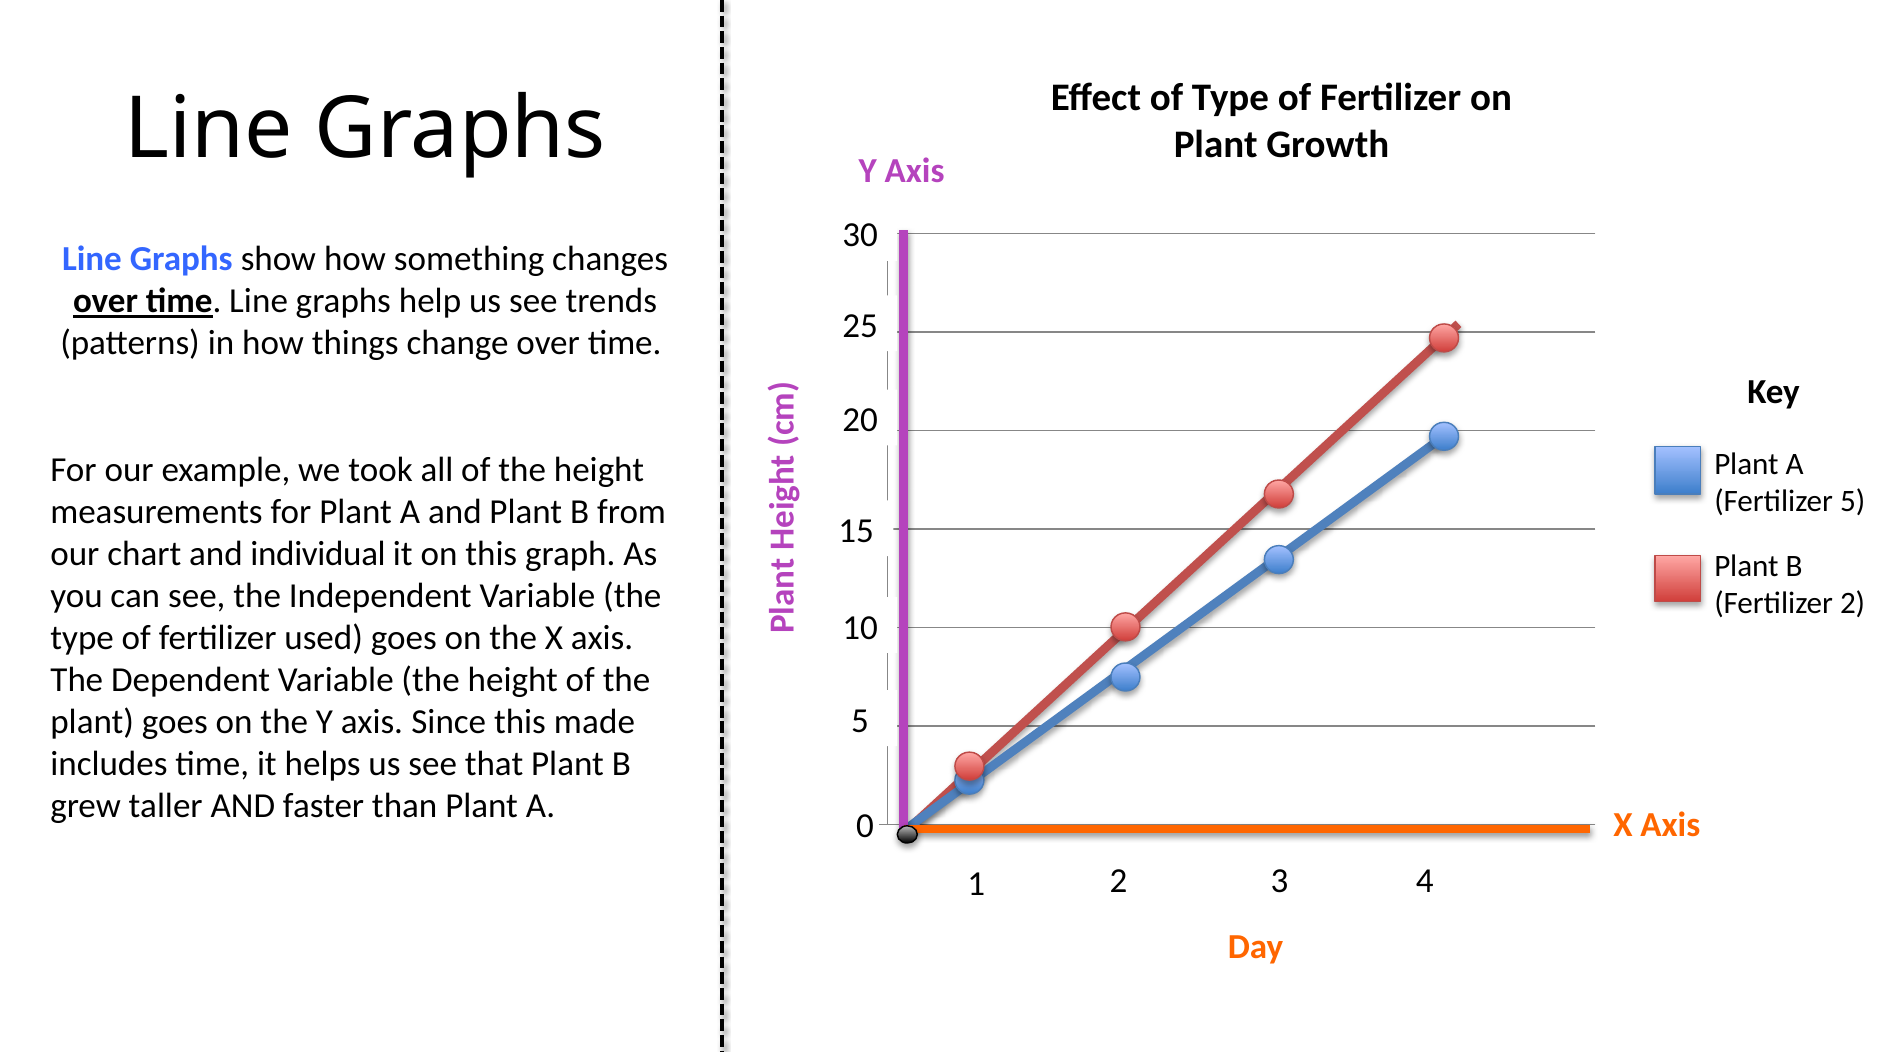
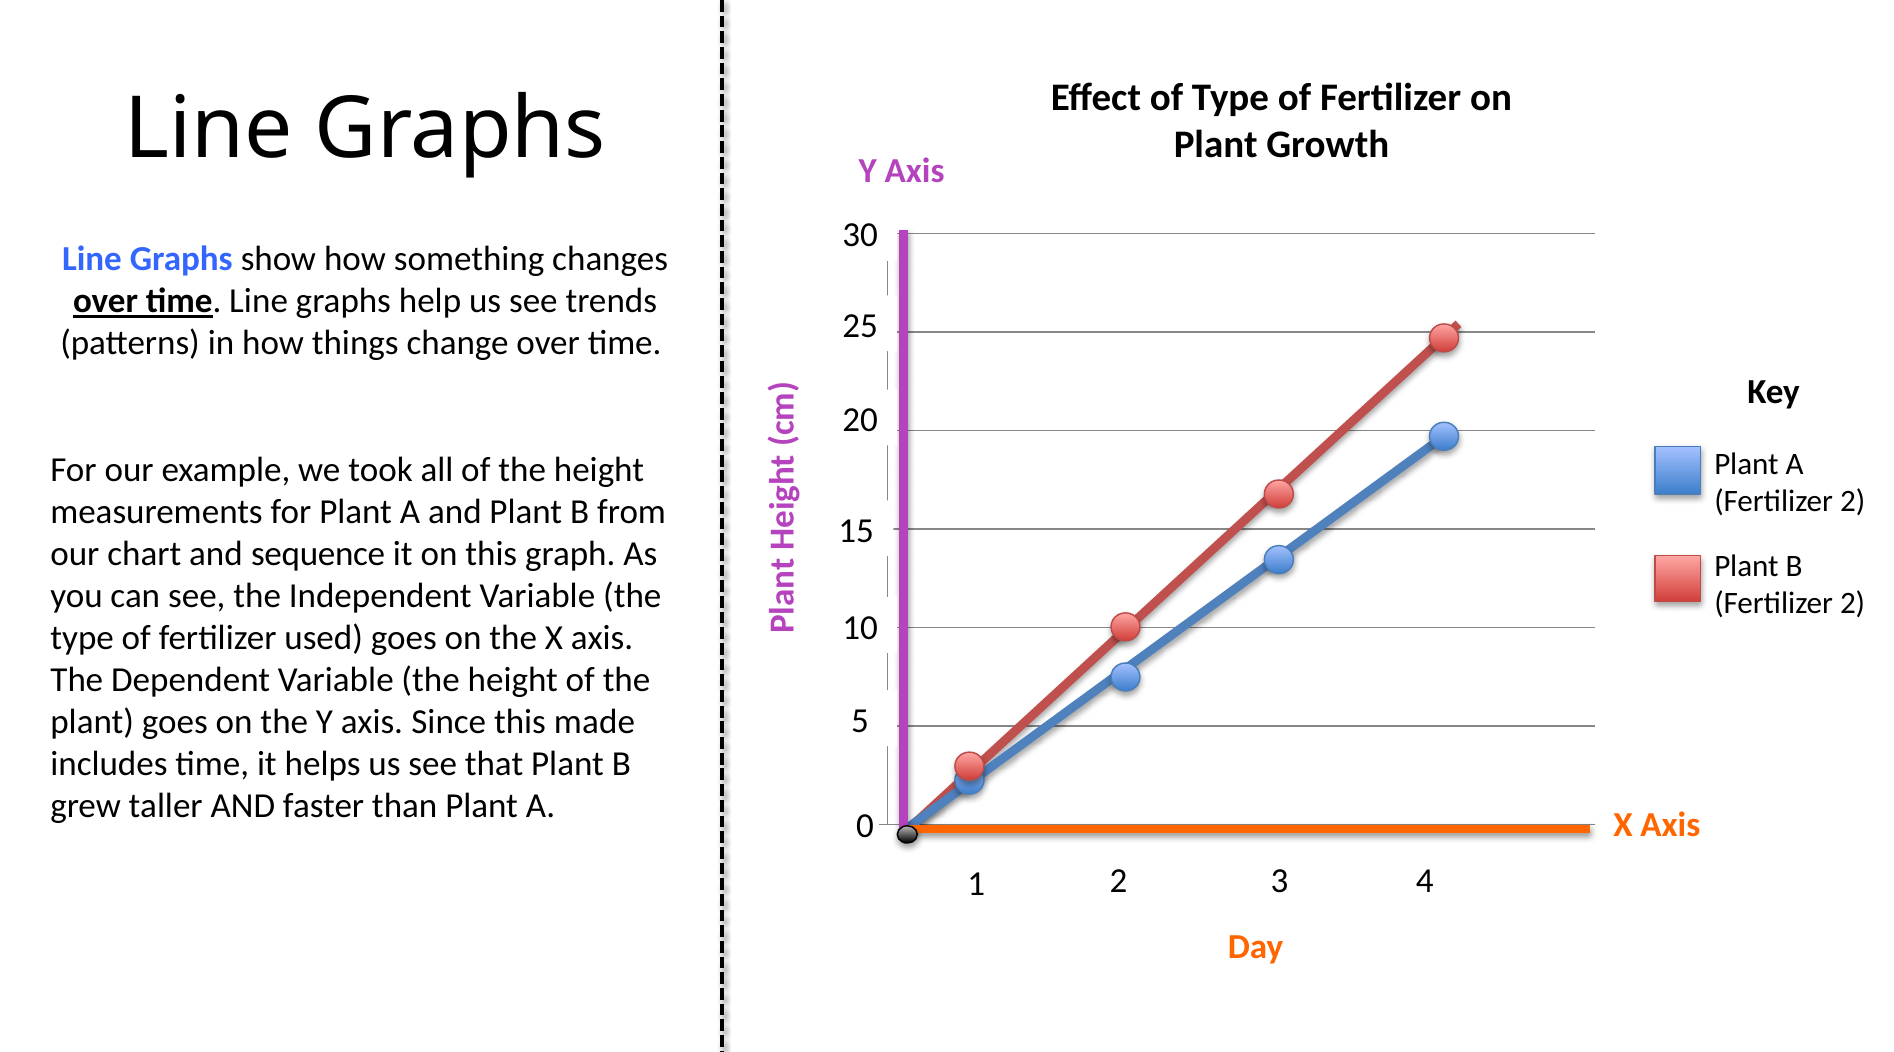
5: 5 -> 2 (1853, 502)
individual: individual -> sequence (318, 554)
